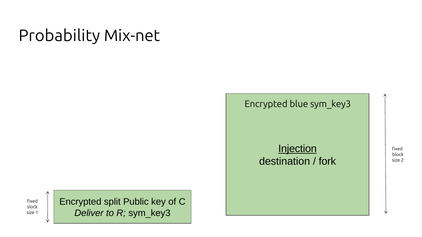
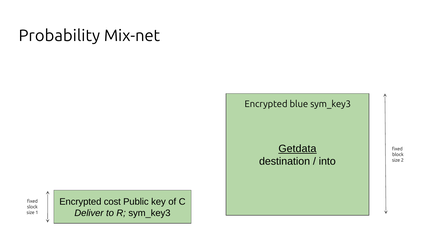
Injection: Injection -> Getdata (297, 149)
fork: fork -> into (327, 162)
split: split -> cost (112, 202)
